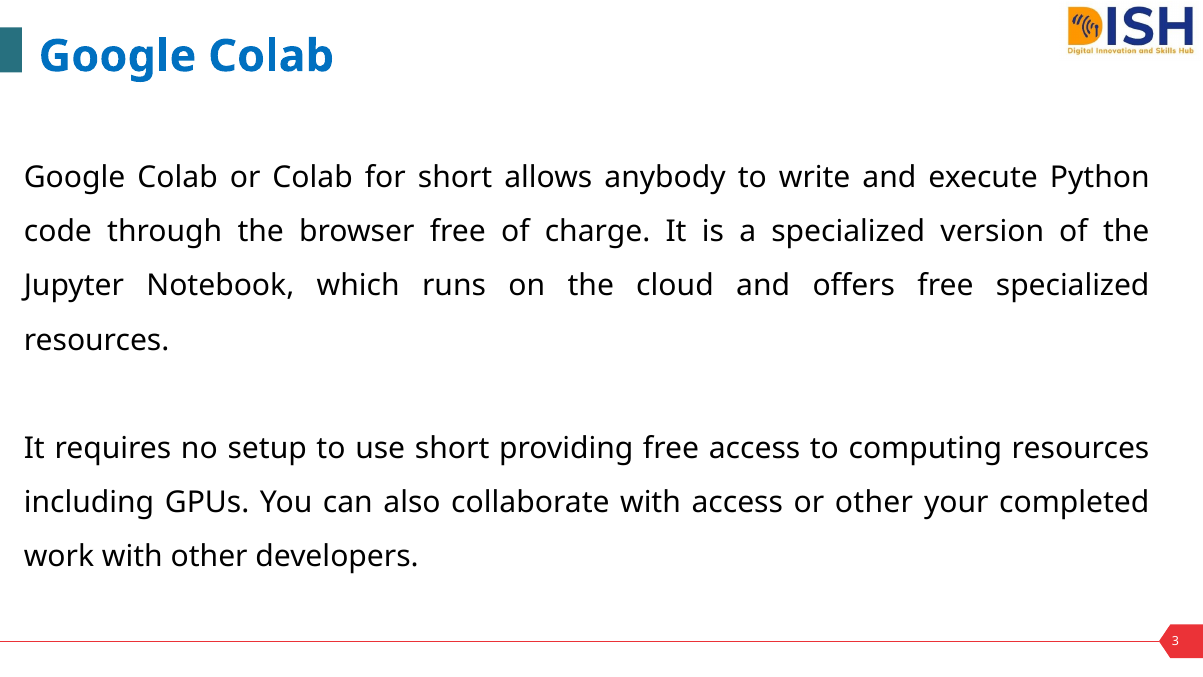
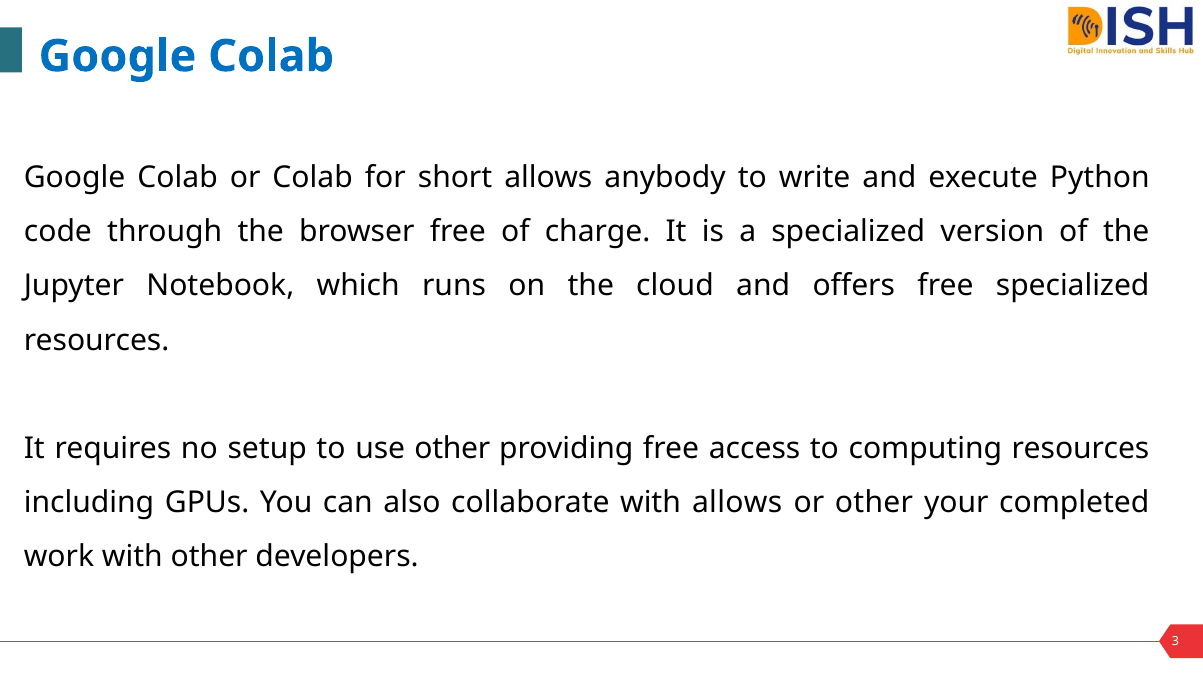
use short: short -> other (452, 448)
with access: access -> allows (737, 502)
